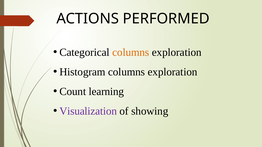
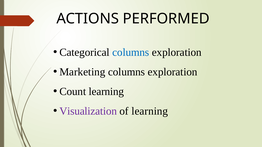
columns colour: orange -> blue (131, 52)
Histogram: Histogram -> Marketing (82, 72)
of showing: showing -> learning (150, 111)
